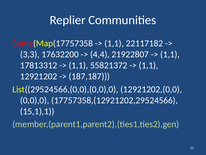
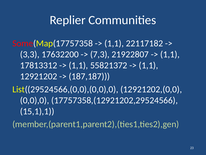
4,4: 4,4 -> 7,3 (100, 54)
